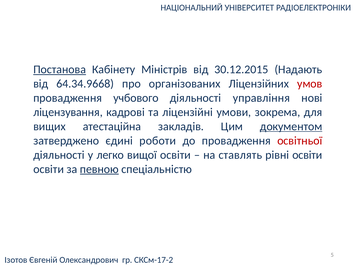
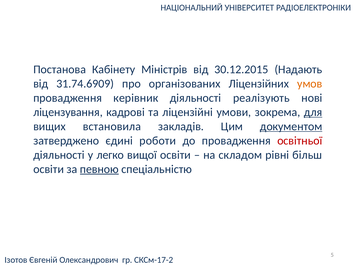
Постанова underline: present -> none (60, 69)
64.34.9668: 64.34.9668 -> 31.74.6909 (85, 83)
умов colour: red -> orange (310, 83)
учбового: учбового -> керівник (136, 98)
управління: управління -> реалізують (261, 98)
для underline: none -> present (313, 112)
атестаційна: атестаційна -> встановила (112, 126)
ставлять: ставлять -> складом (240, 154)
рівні освіти: освіти -> більш (307, 154)
